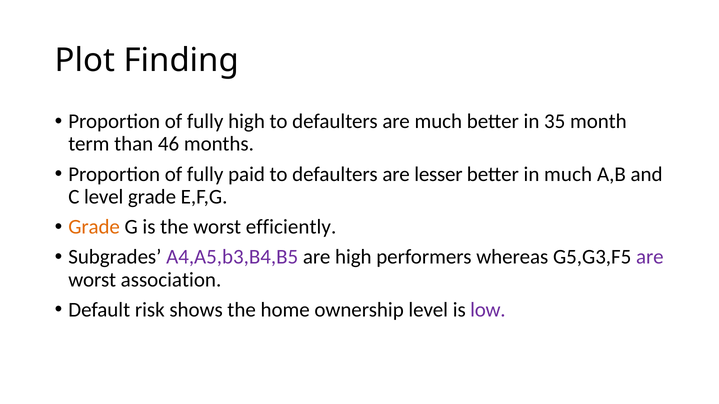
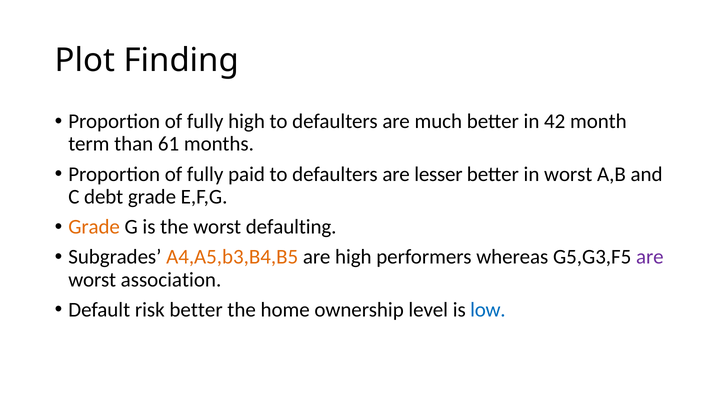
35: 35 -> 42 (555, 122)
46: 46 -> 61 (169, 144)
in much: much -> worst (568, 174)
C level: level -> debt (104, 197)
efficiently: efficiently -> defaulting (291, 227)
A4,A5,b3,B4,B5 colour: purple -> orange (232, 257)
risk shows: shows -> better (196, 310)
low colour: purple -> blue (488, 310)
